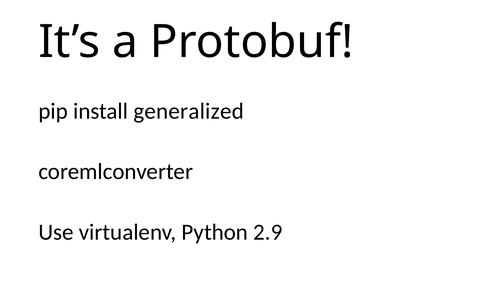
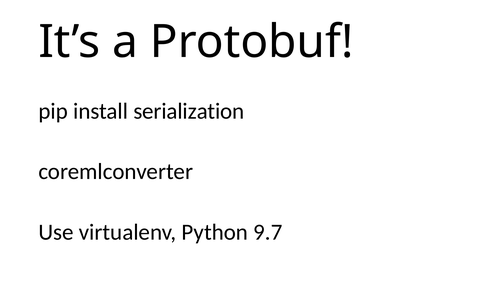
generalized: generalized -> serialization (189, 111)
2.9: 2.9 -> 9.7 (268, 232)
